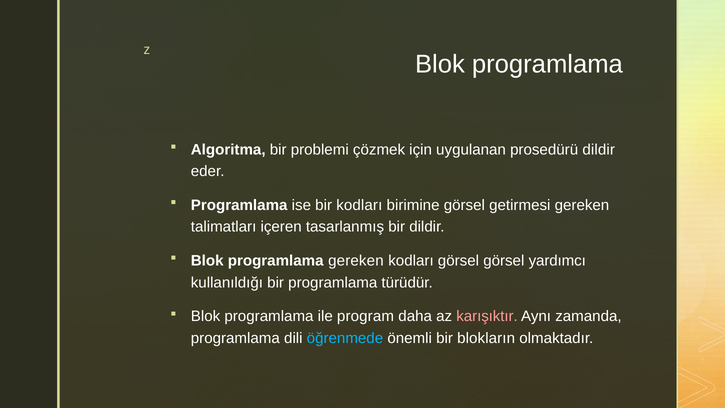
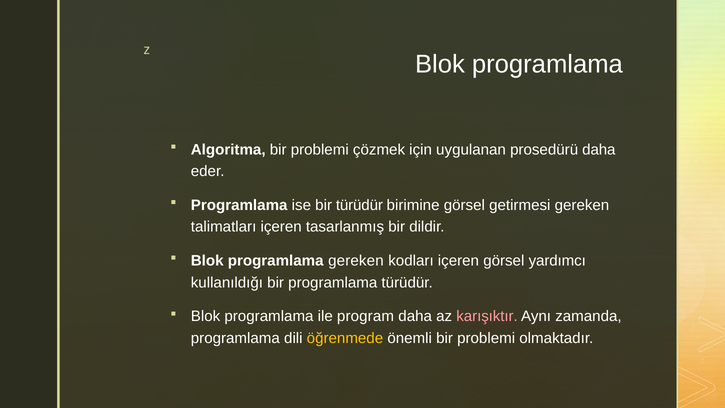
prosedürü dildir: dildir -> daha (599, 149)
bir kodları: kodları -> türüdür (359, 205)
kodları görsel: görsel -> içeren (458, 261)
öğrenmede colour: light blue -> yellow (345, 338)
önemli bir blokların: blokların -> problemi (486, 338)
